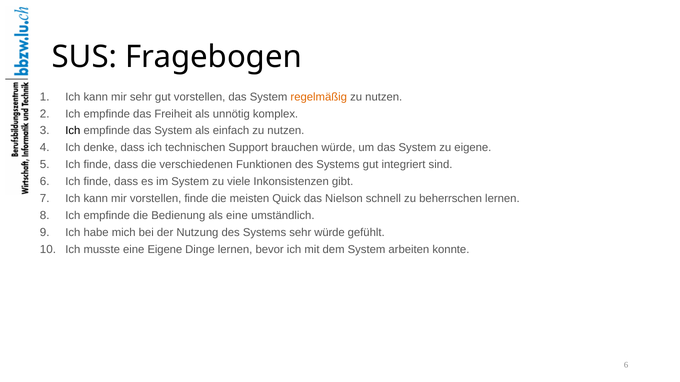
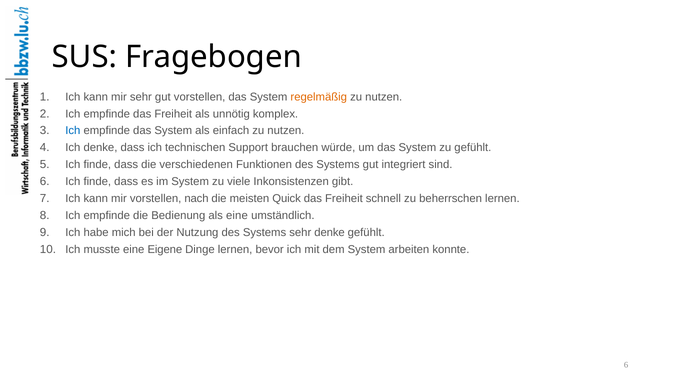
Ich colour: black -> blue (73, 131)
zu eigene: eigene -> gefühlt (473, 148)
vorstellen finde: finde -> nach (196, 199)
Nielson: Nielson -> Freiheit (344, 199)
sehr würde: würde -> denke (330, 233)
